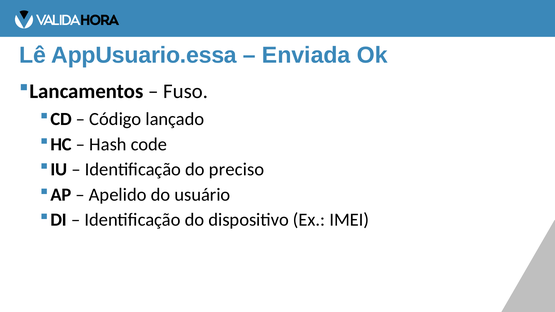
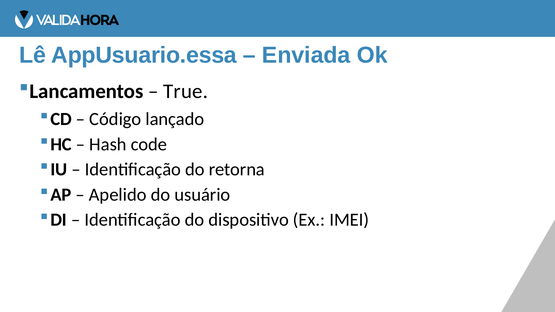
Fuso: Fuso -> True (186, 91)
preciso: preciso -> retorna (237, 170)
